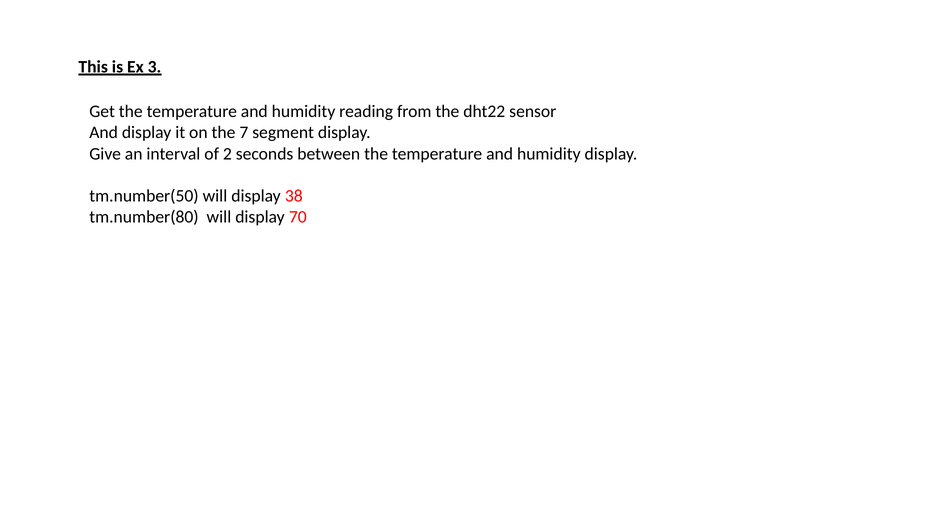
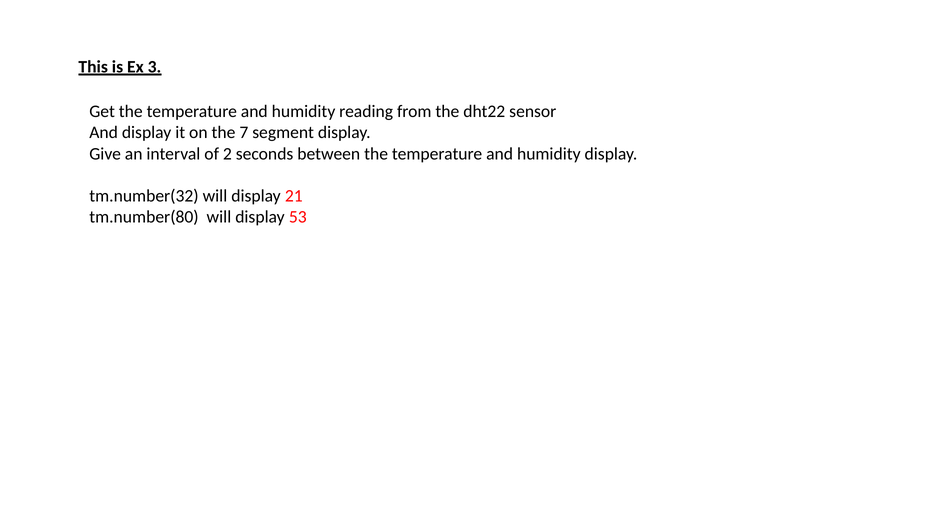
tm.number(50: tm.number(50 -> tm.number(32 (144, 196)
38: 38 -> 21 (294, 196)
70: 70 -> 53 (298, 217)
